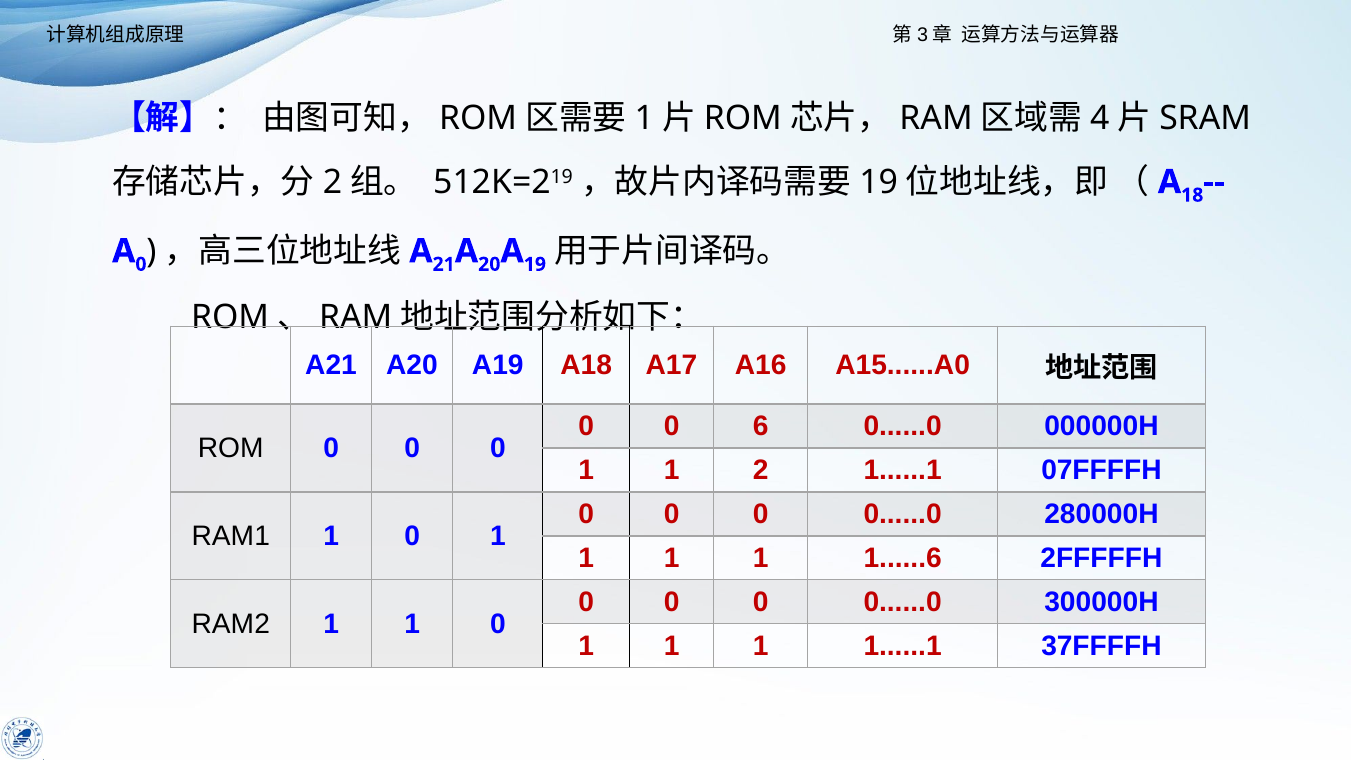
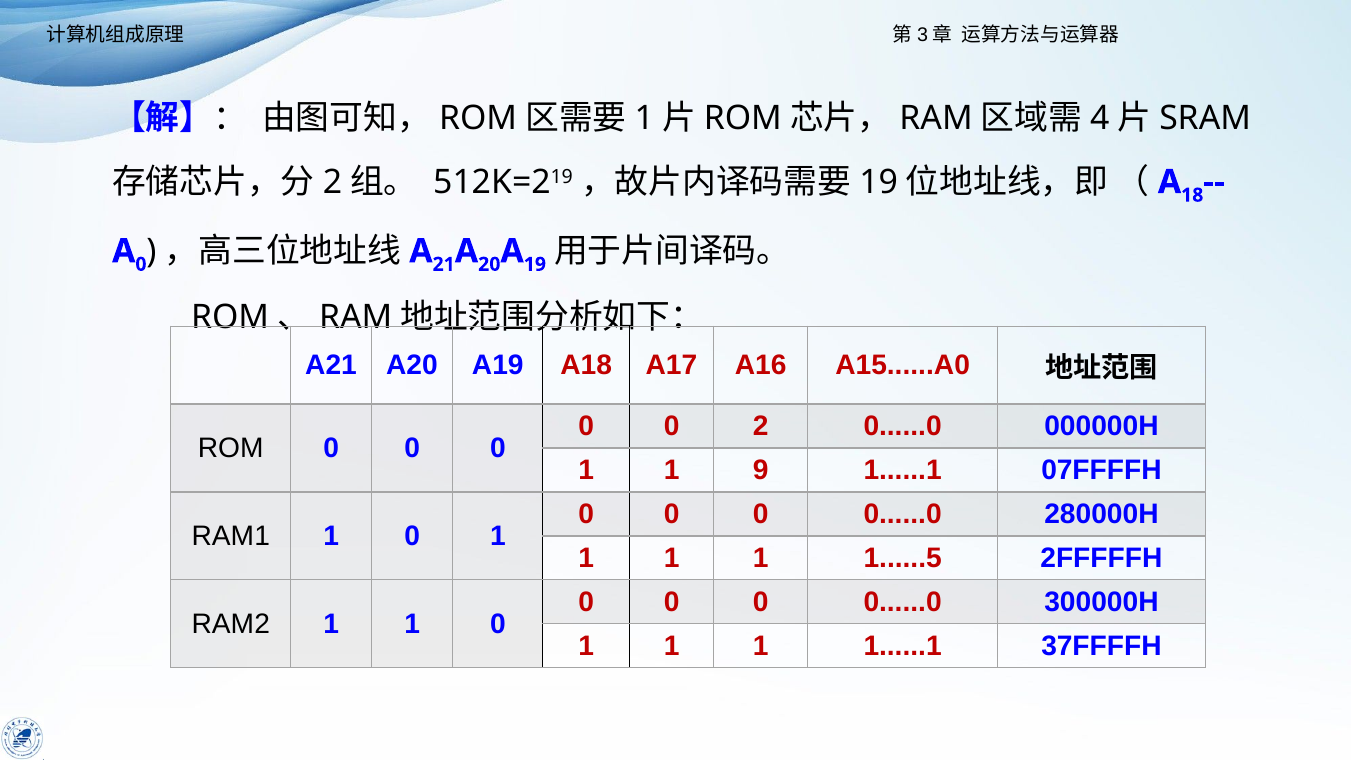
0 6: 6 -> 2 (761, 426)
1 2: 2 -> 9 (761, 470)
1......6: 1......6 -> 1......5 (903, 558)
